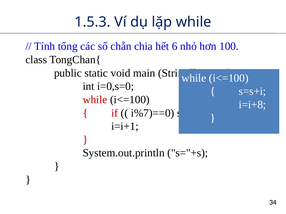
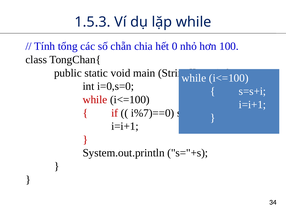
6: 6 -> 0 (175, 46)
i=i+8: i=i+8 -> i=i+1 (252, 105)
